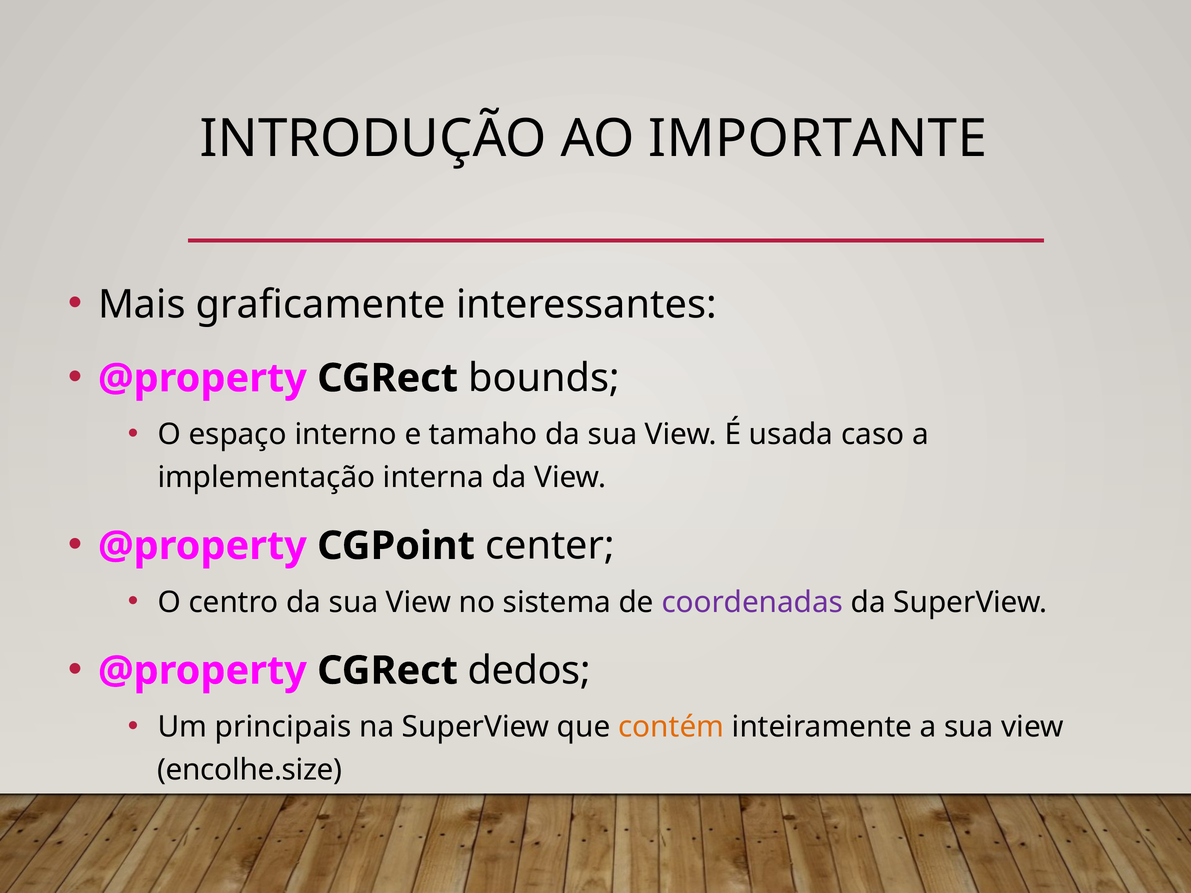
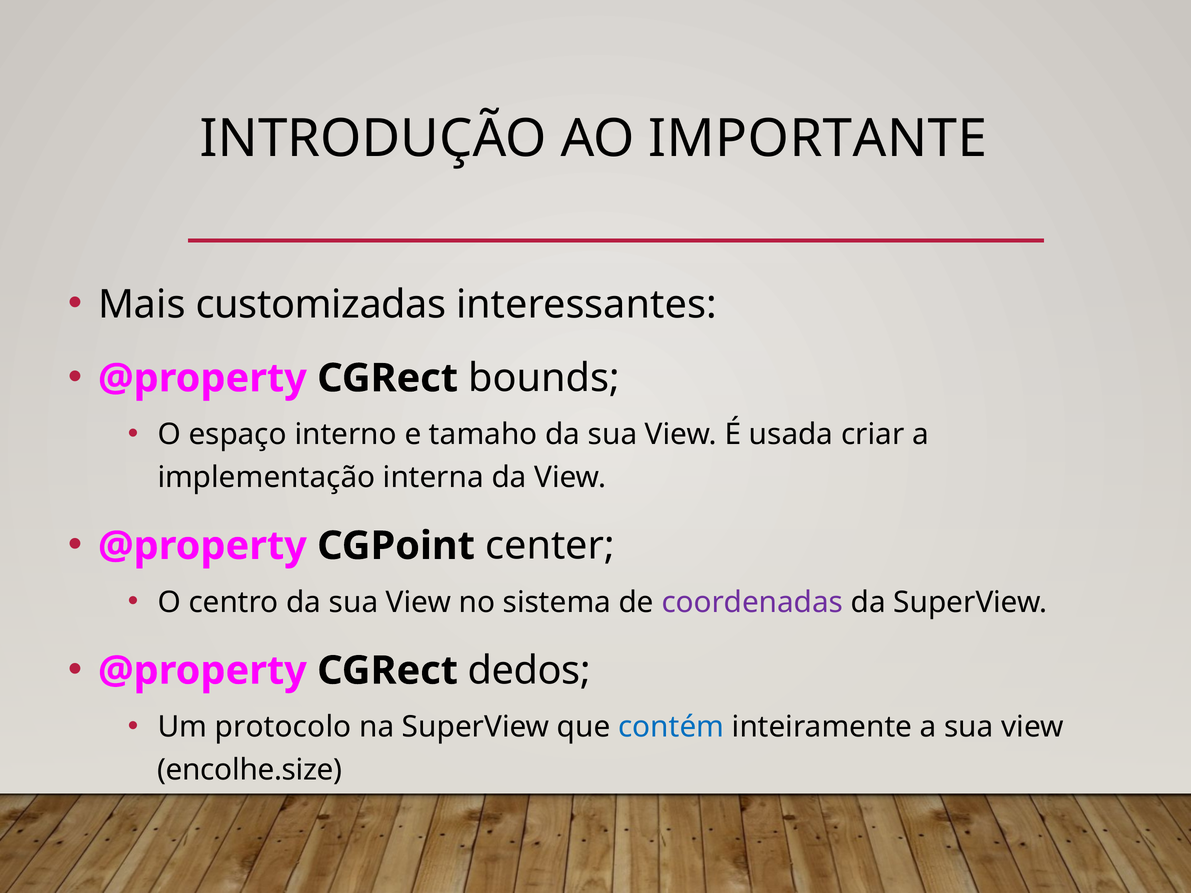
graficamente: graficamente -> customizadas (321, 305)
caso: caso -> criar (873, 435)
principais: principais -> protocolo (283, 727)
contém colour: orange -> blue (671, 727)
